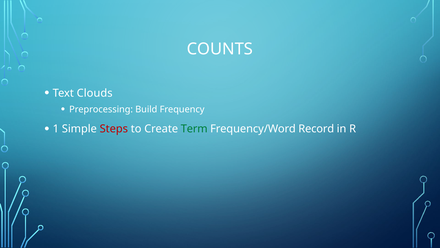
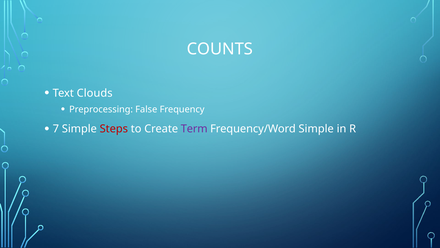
Build: Build -> False (146, 109)
1: 1 -> 7 (56, 129)
Term colour: green -> purple (194, 129)
Frequency/Word Record: Record -> Simple (316, 129)
